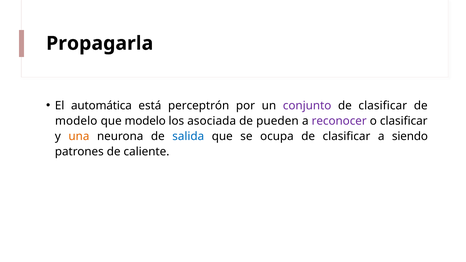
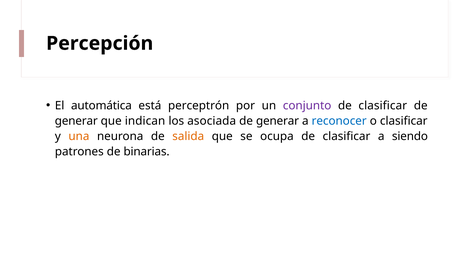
Propagarla: Propagarla -> Percepción (100, 43)
modelo: modelo -> generar (76, 121)
que modelo: modelo -> indican (145, 121)
pueden: pueden -> generar (278, 121)
reconocer colour: purple -> blue (339, 121)
salida colour: blue -> orange (188, 136)
caliente: caliente -> binarias (147, 152)
